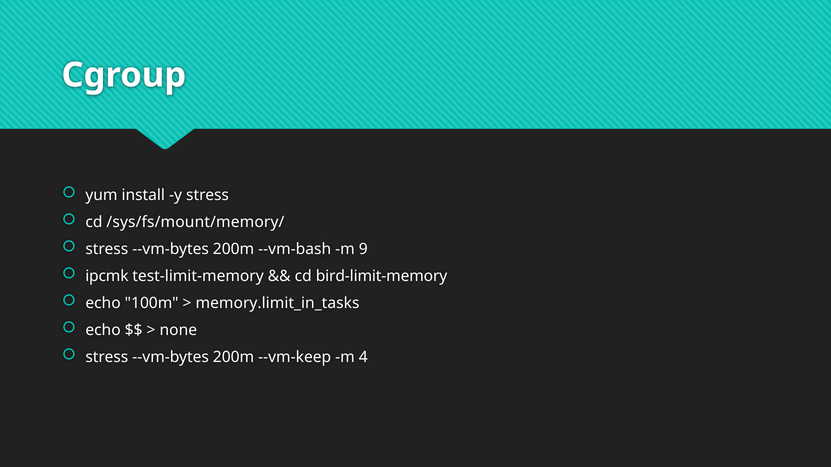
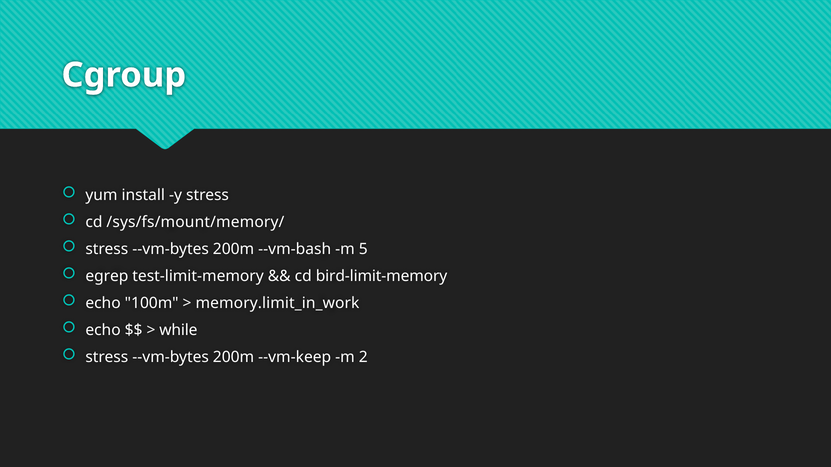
9: 9 -> 5 (363, 249)
ipcmk: ipcmk -> egrep (107, 276)
memory.limit_in_tasks: memory.limit_in_tasks -> memory.limit_in_work (277, 303)
none: none -> while (178, 331)
4: 4 -> 2 (363, 358)
